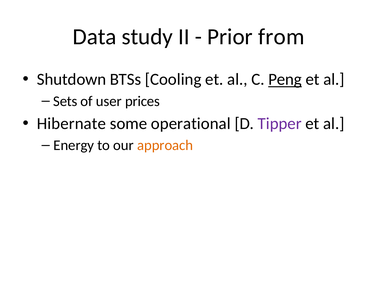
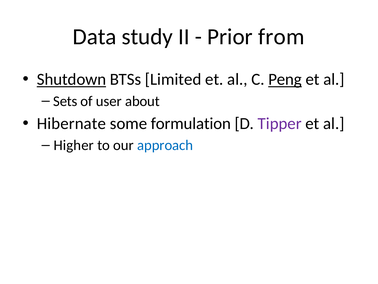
Shutdown underline: none -> present (72, 79)
Cooling: Cooling -> Limited (173, 79)
prices: prices -> about (142, 101)
operational: operational -> formulation (191, 123)
Energy: Energy -> Higher (74, 145)
approach colour: orange -> blue (165, 145)
